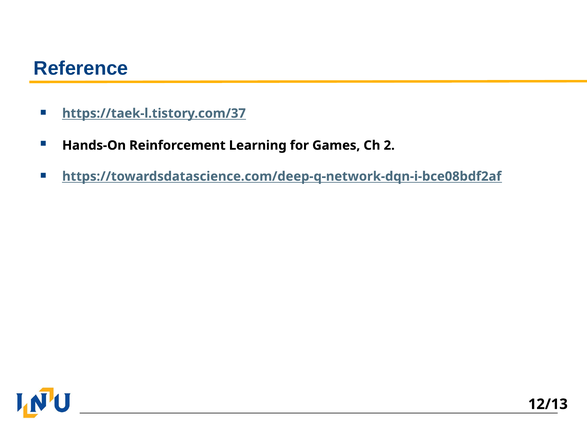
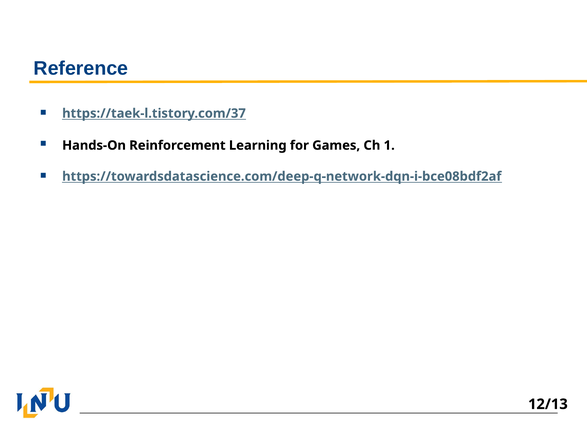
2: 2 -> 1 (389, 145)
